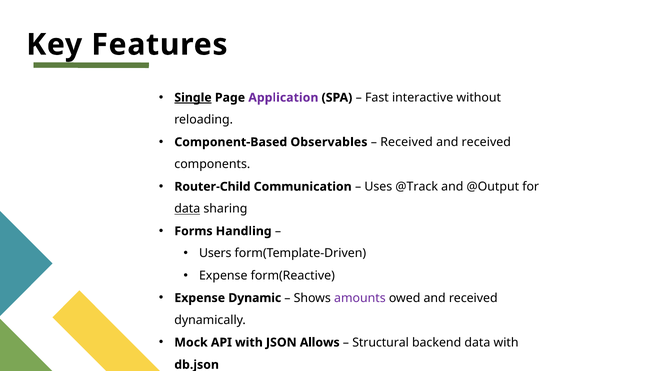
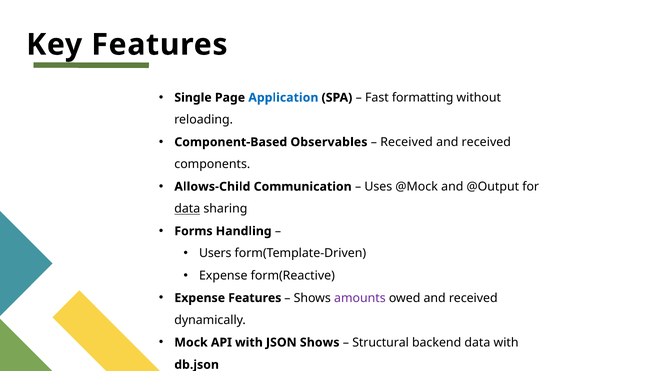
Single underline: present -> none (193, 98)
Application colour: purple -> blue (283, 98)
Fast interactive: interactive -> formatting (423, 98)
Router-Child: Router-Child -> Allows-Child (212, 186)
@Track: @Track -> @Mock (417, 186)
Expense Dynamic: Dynamic -> Features (255, 298)
JSON Allows: Allows -> Shows (320, 342)
